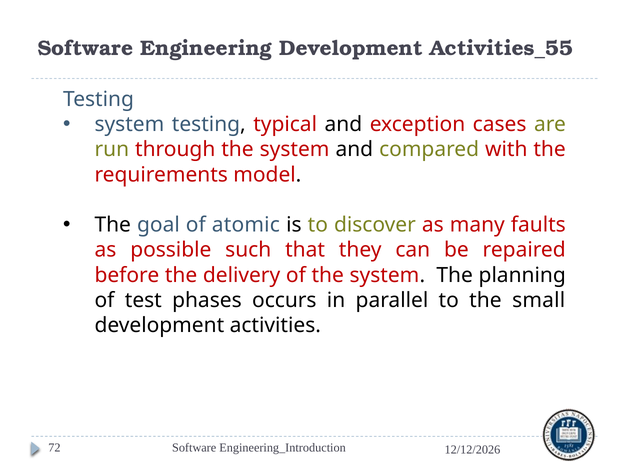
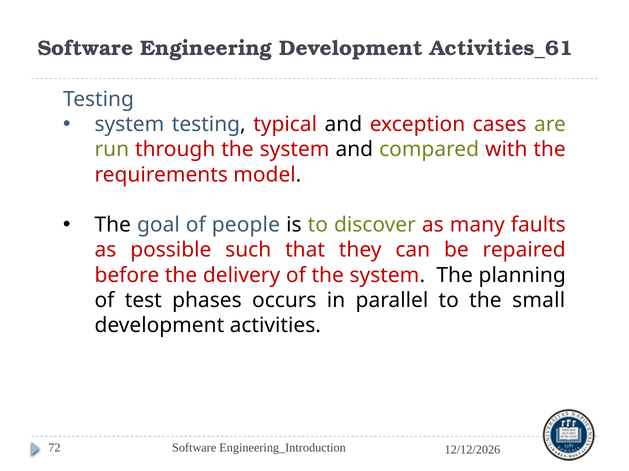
Activities_55: Activities_55 -> Activities_61 (501, 48)
atomic: atomic -> people (246, 225)
